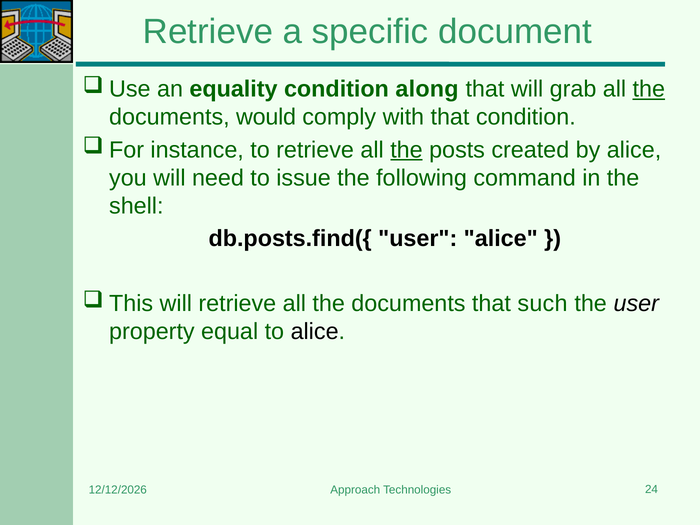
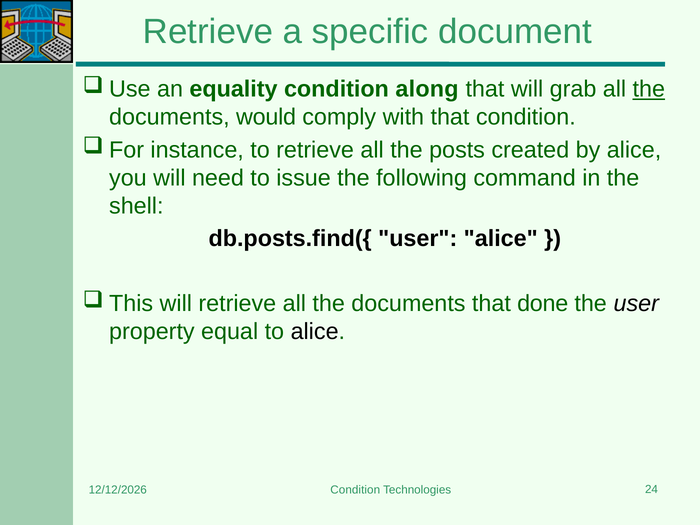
the underline: present -> none (406, 150)
such: such -> done (543, 304)
Approach: Approach -> Condition (355, 490)
